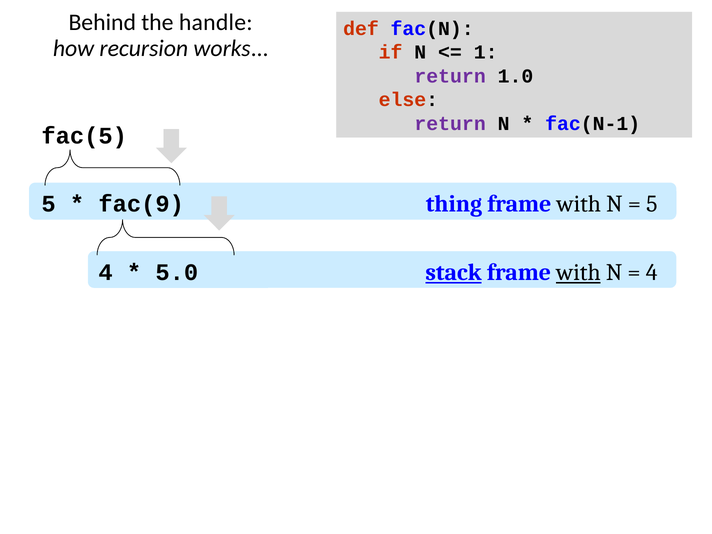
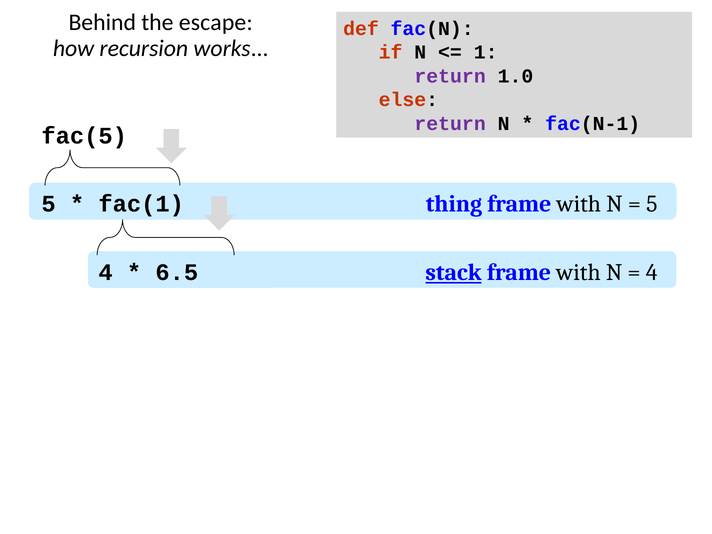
handle: handle -> escape (216, 23)
fac(9: fac(9 -> fac(1 (141, 204)
with underline: present -> none (578, 272)
5.0: 5.0 -> 6.5 (177, 272)
